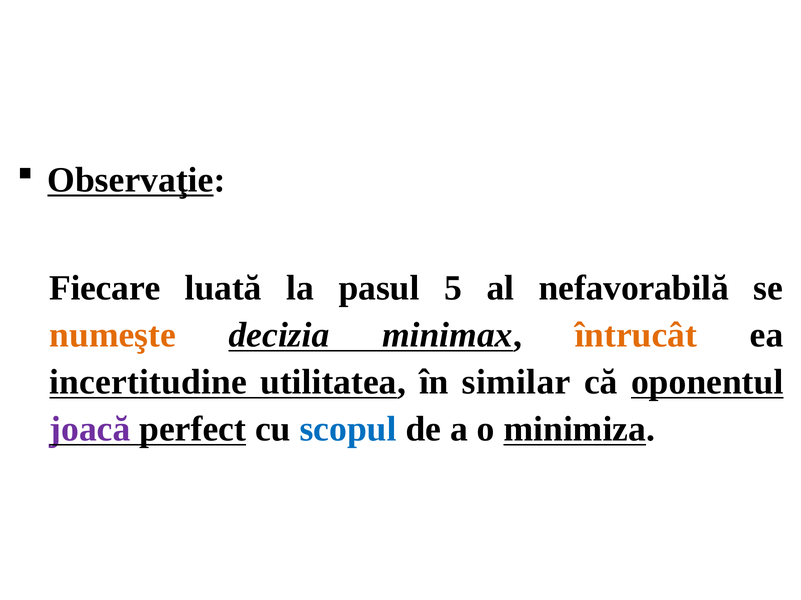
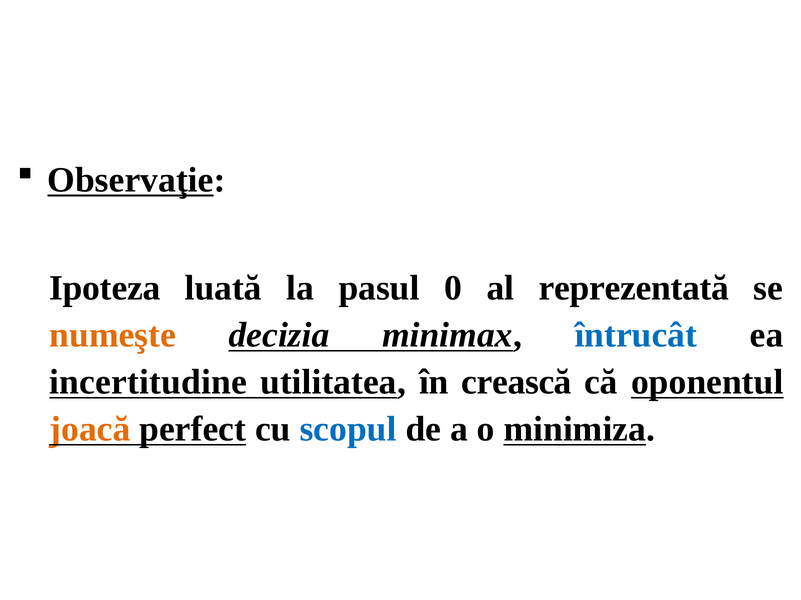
Fiecare: Fiecare -> Ipoteza (105, 289)
5: 5 -> 0 (453, 289)
nefavorabilă: nefavorabilă -> reprezentată (634, 289)
întrucât colour: orange -> blue (636, 336)
similar: similar -> crească (517, 383)
joacă colour: purple -> orange (90, 430)
